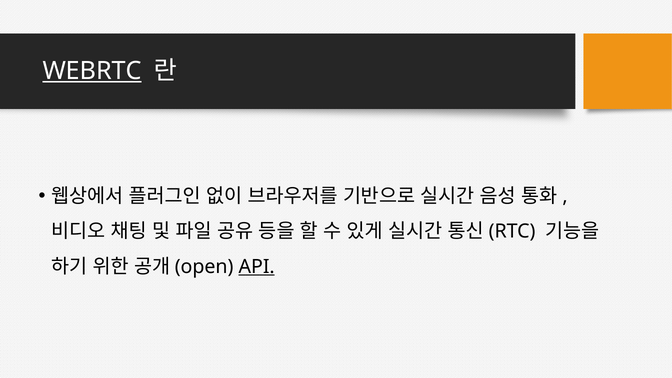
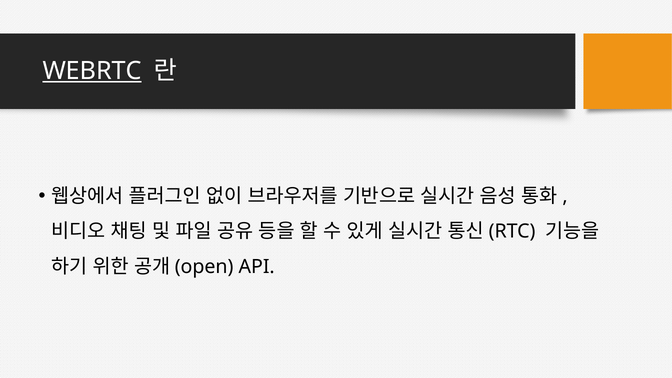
API underline: present -> none (257, 267)
